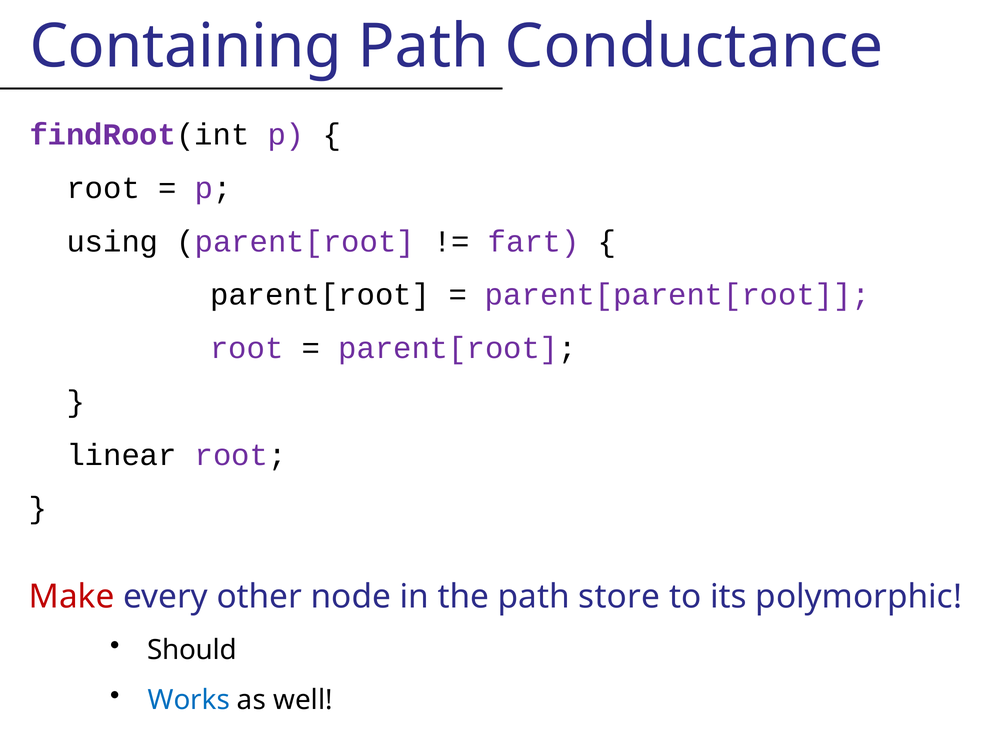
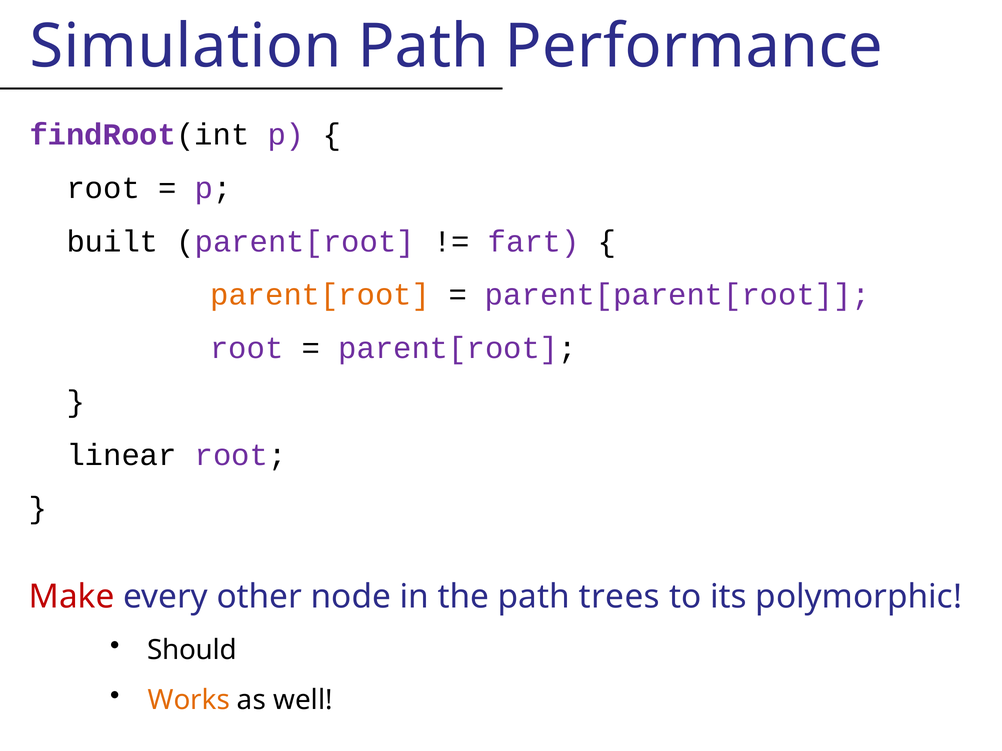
Containing: Containing -> Simulation (185, 46)
Conductance: Conductance -> Performance (694, 46)
using: using -> built (112, 242)
parent[root colour: black -> orange (320, 295)
store: store -> trees (619, 597)
Works colour: blue -> orange (189, 700)
